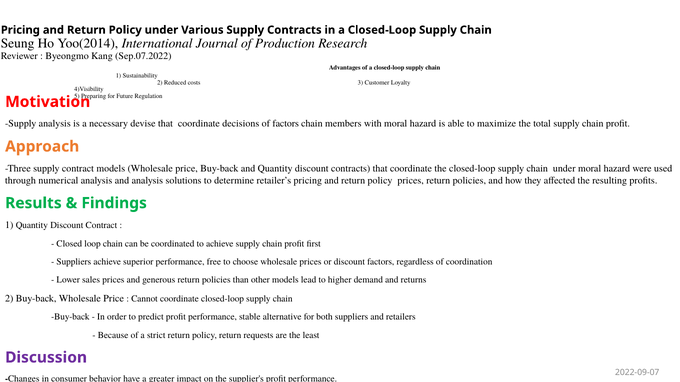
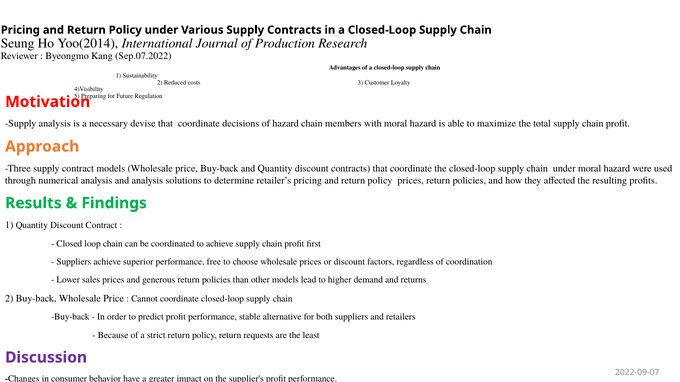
of factors: factors -> hazard (286, 124)
